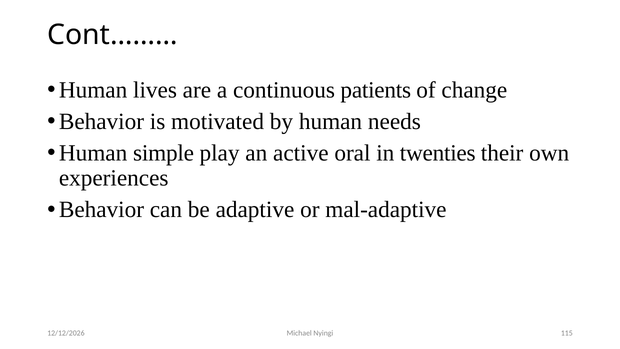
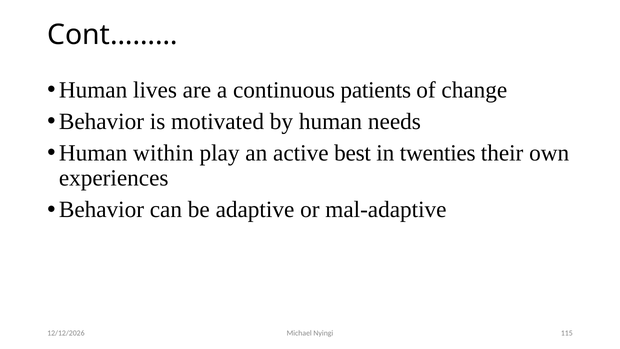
simple: simple -> within (163, 153)
oral: oral -> best (353, 153)
